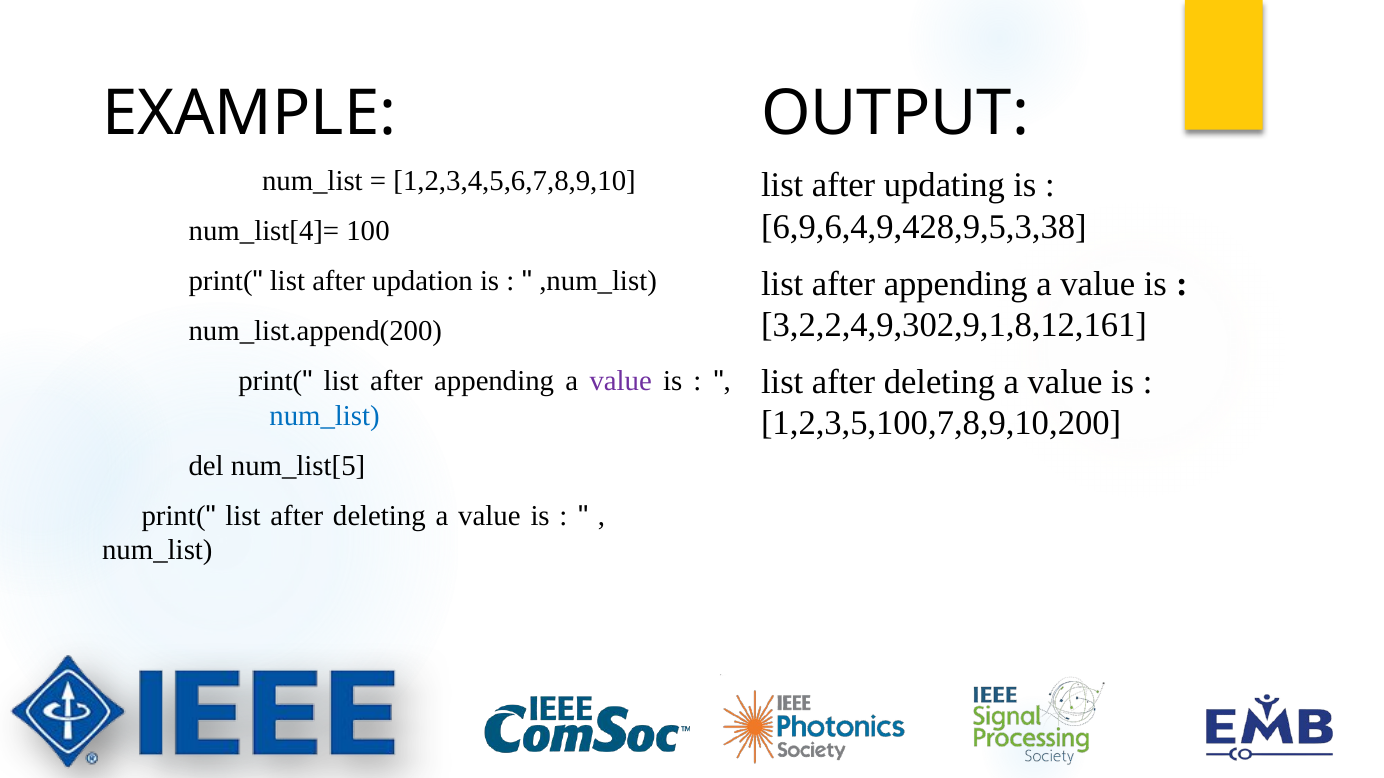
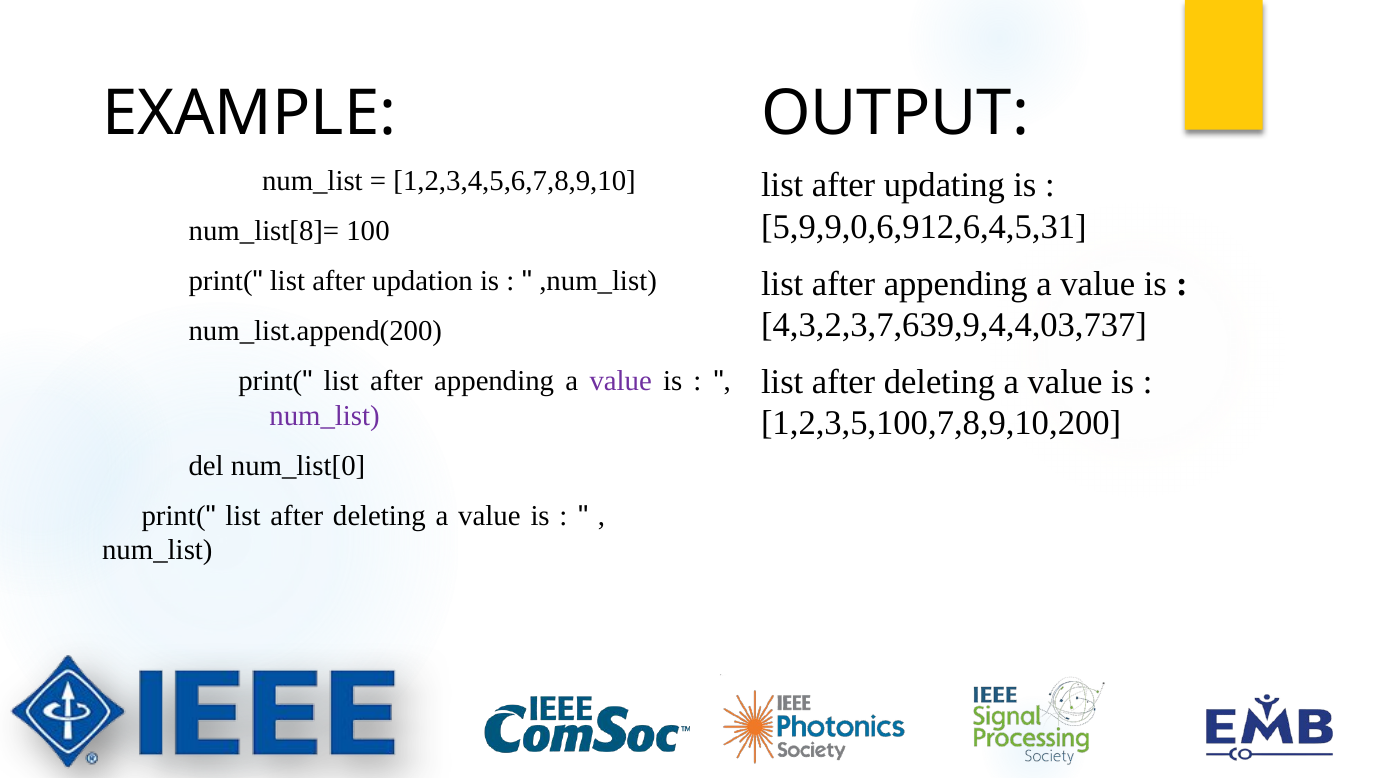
6,9,6,4,9,428,9,5,3,38: 6,9,6,4,9,428,9,5,3,38 -> 5,9,9,0,6,912,6,4,5,31 (924, 227)
num_list[4]=: num_list[4]= -> num_list[8]= (264, 231)
3,2,2,4,9,302,9,1,8,12,161: 3,2,2,4,9,302,9,1,8,12,161 -> 4,3,2,3,7,639,9,4,4,03,737 (954, 325)
num_list colour: blue -> purple (325, 416)
num_list[5: num_list[5 -> num_list[0 (298, 466)
